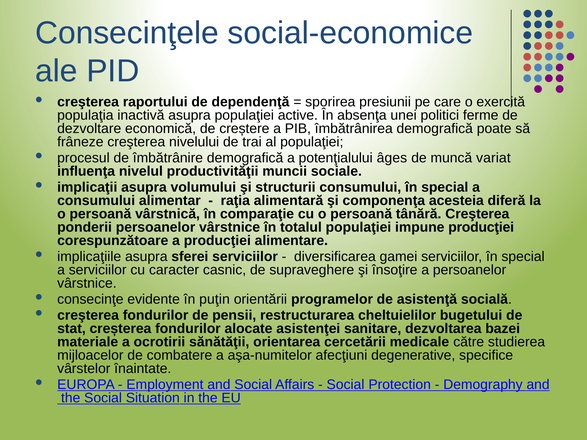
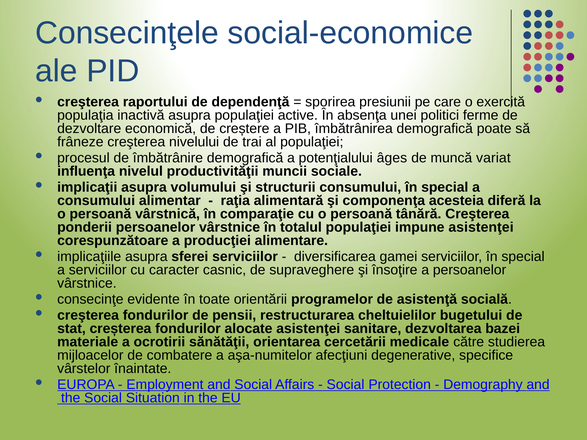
impune producţiei: producţiei -> asistenţei (481, 227)
puţin: puţin -> toate (215, 299)
